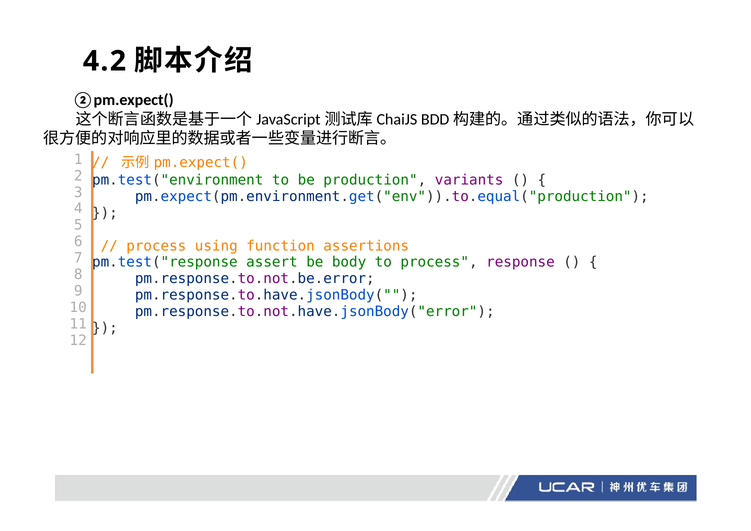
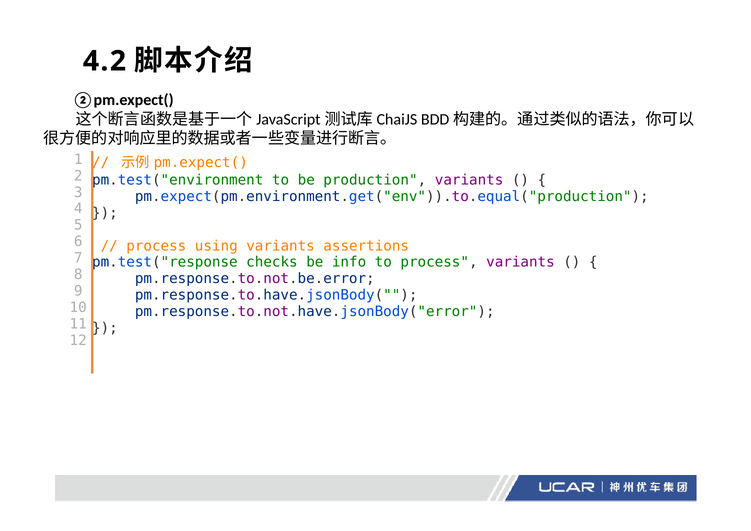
using function: function -> variants (281, 246)
assert: assert -> checks (272, 262)
body: body -> info (349, 262)
process response: response -> variants (520, 262)
